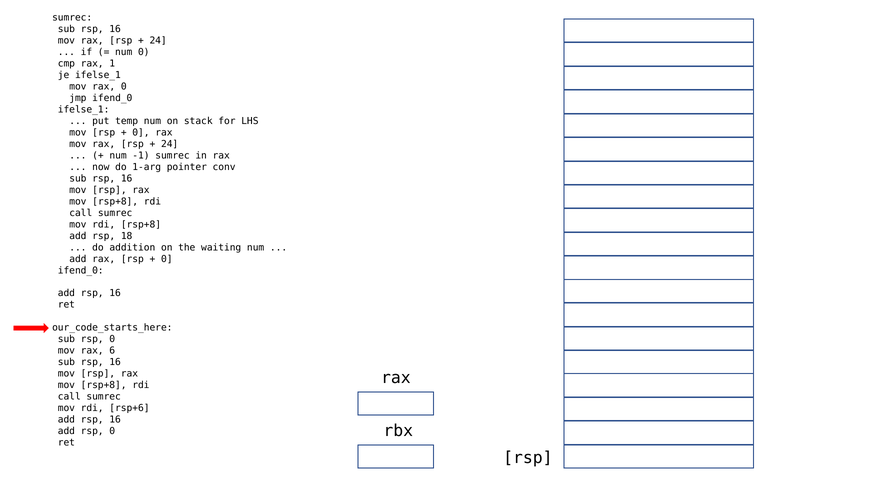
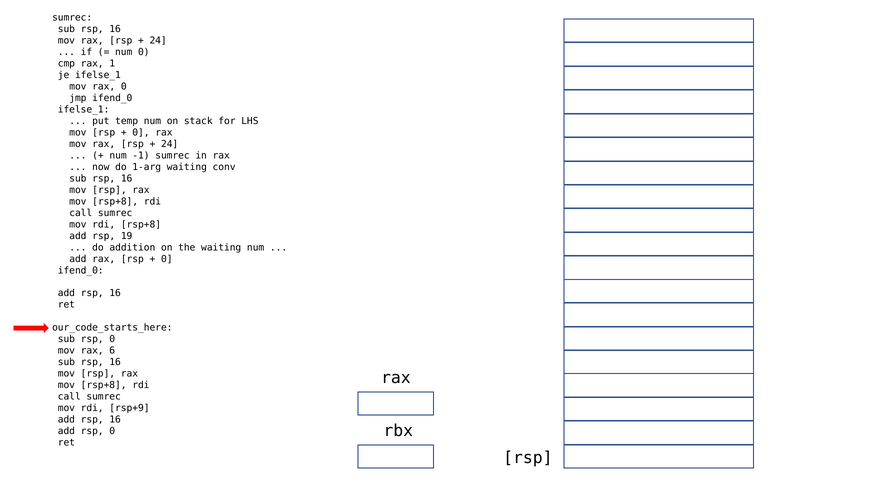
1-arg pointer: pointer -> waiting (187, 167)
18: 18 -> 19 (127, 236)
rsp+6: rsp+6 -> rsp+9 (129, 408)
